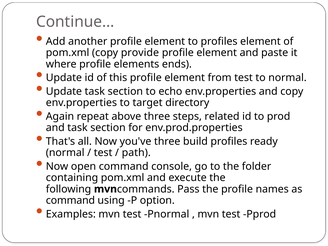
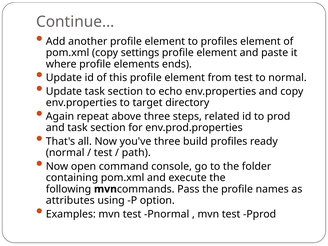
provide: provide -> settings (140, 53)
command: command -> attributes (70, 200)
